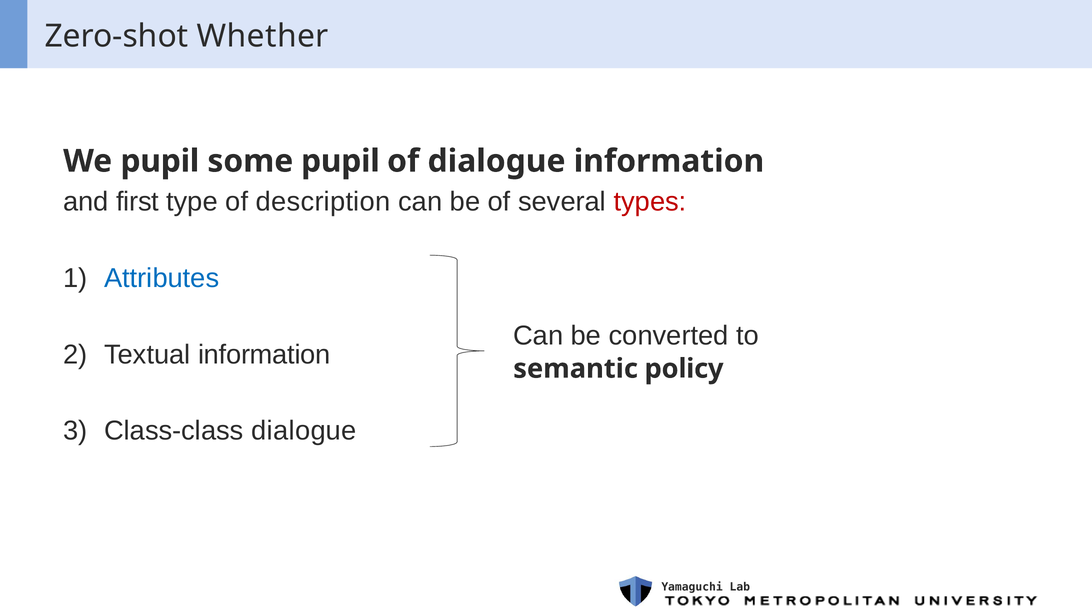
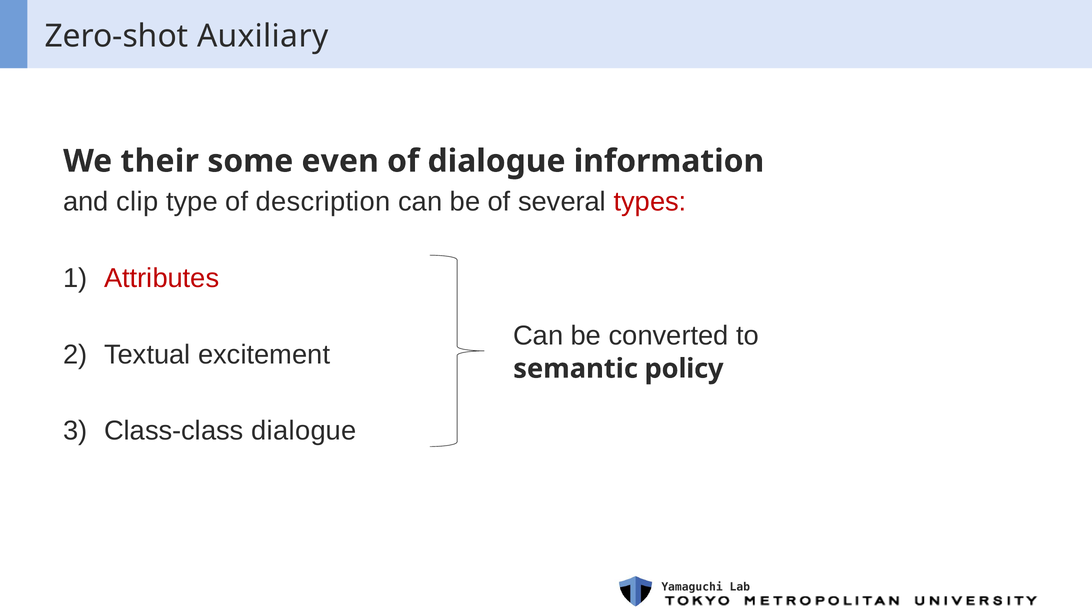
Whether: Whether -> Auxiliary (263, 36)
We pupil: pupil -> their (160, 161)
some pupil: pupil -> even (340, 161)
first: first -> clip (137, 202)
Attributes colour: blue -> red (162, 278)
Textual information: information -> excitement (264, 355)
